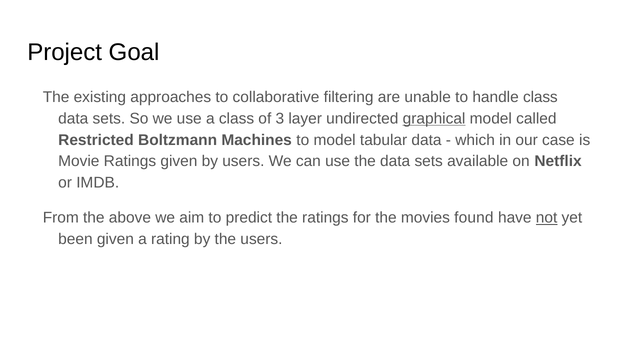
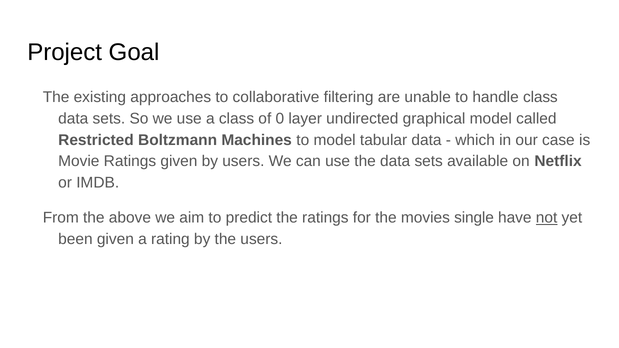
3: 3 -> 0 (280, 119)
graphical underline: present -> none (434, 119)
found: found -> single (474, 218)
